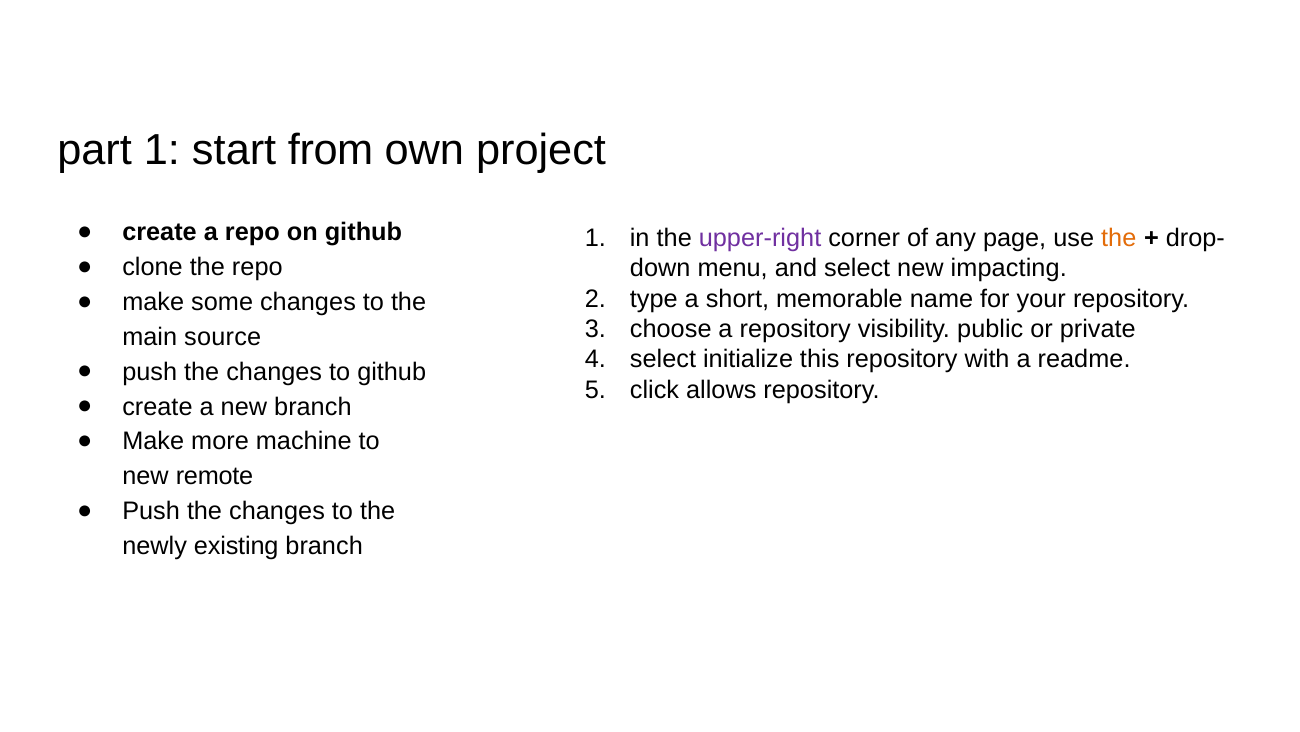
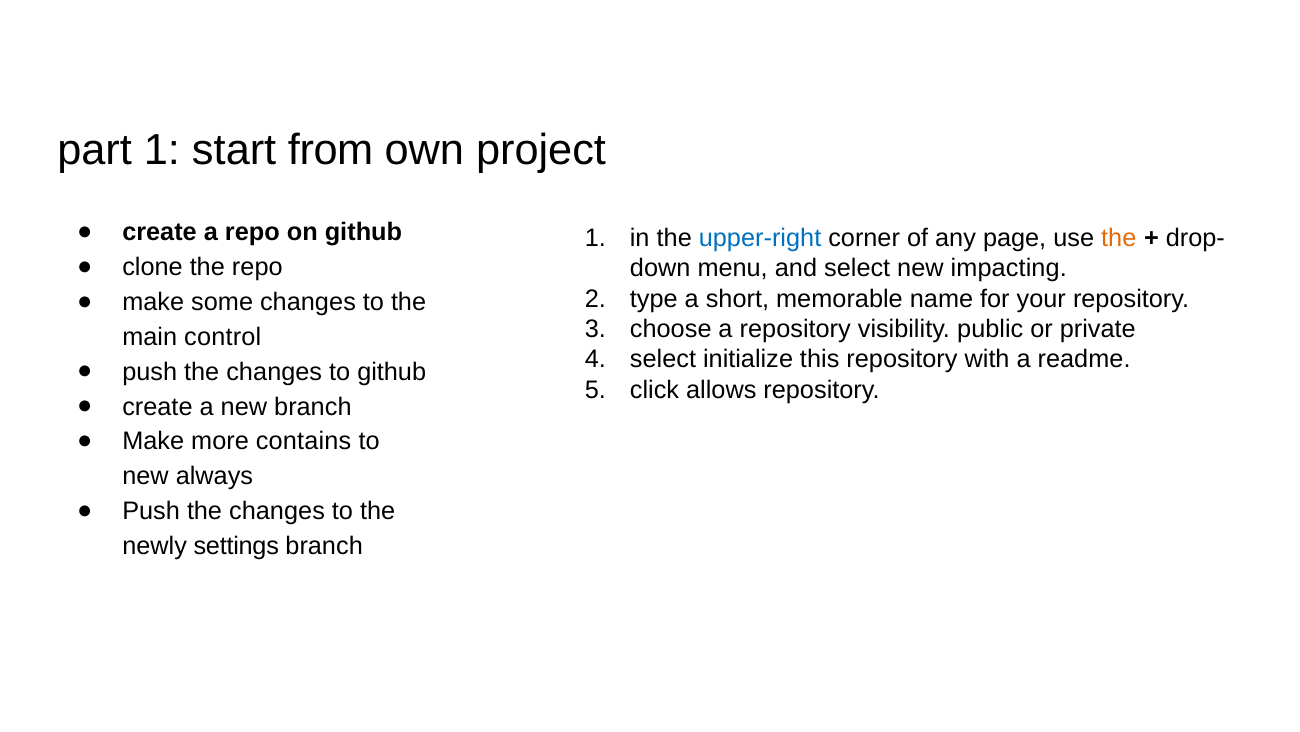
upper-right colour: purple -> blue (760, 238)
source: source -> control (223, 337)
machine: machine -> contains (304, 441)
remote: remote -> always (214, 476)
existing: existing -> settings (236, 546)
